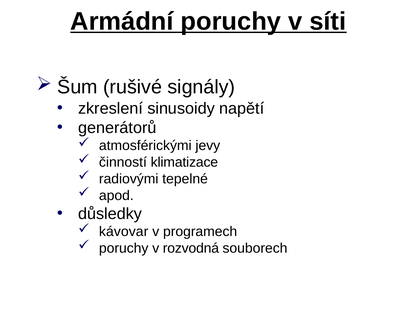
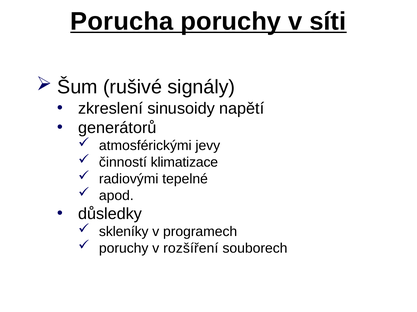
Armádní: Armádní -> Porucha (122, 21)
kávovar: kávovar -> skleníky (124, 232)
rozvodná: rozvodná -> rozšíření (191, 249)
